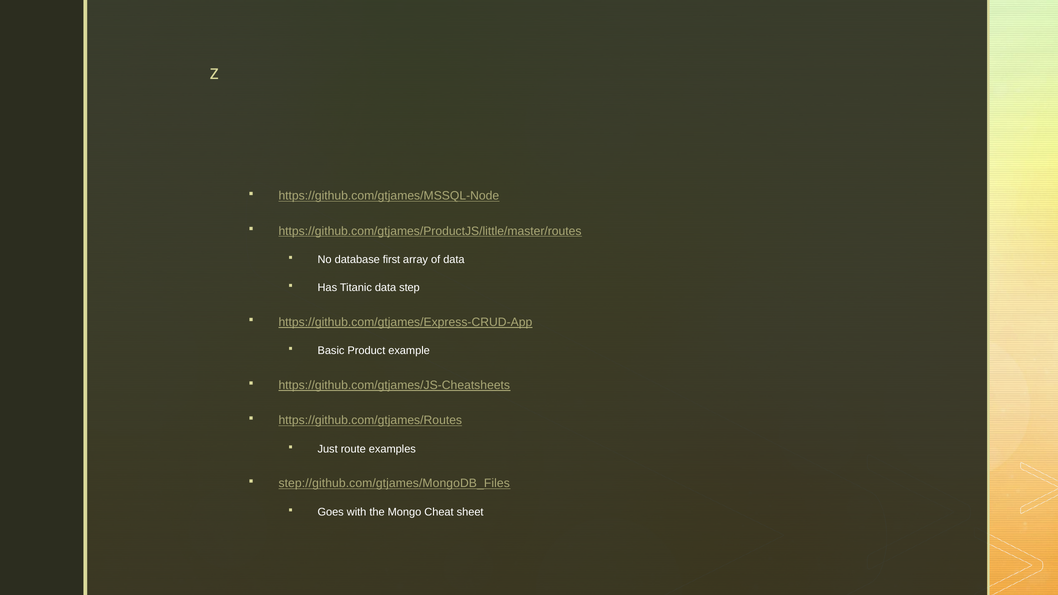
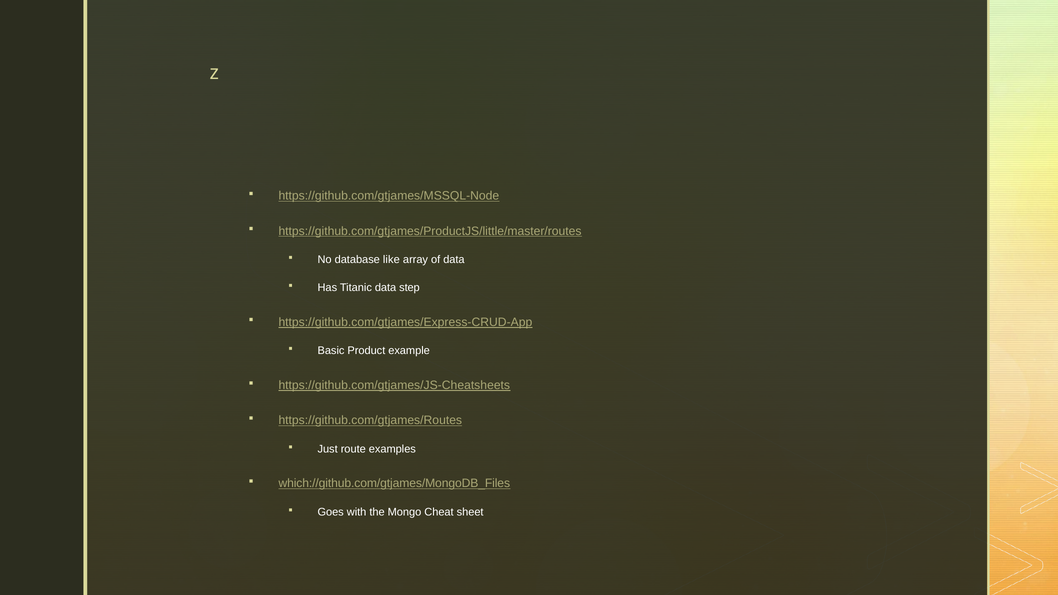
first: first -> like (391, 260)
step://github.com/gtjames/MongoDB_Files: step://github.com/gtjames/MongoDB_Files -> which://github.com/gtjames/MongoDB_Files (394, 484)
